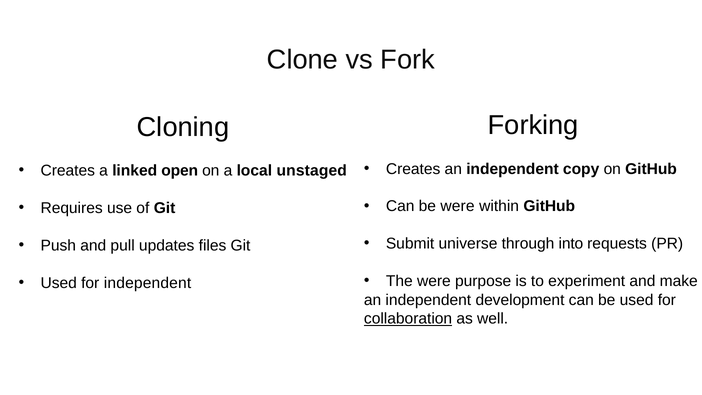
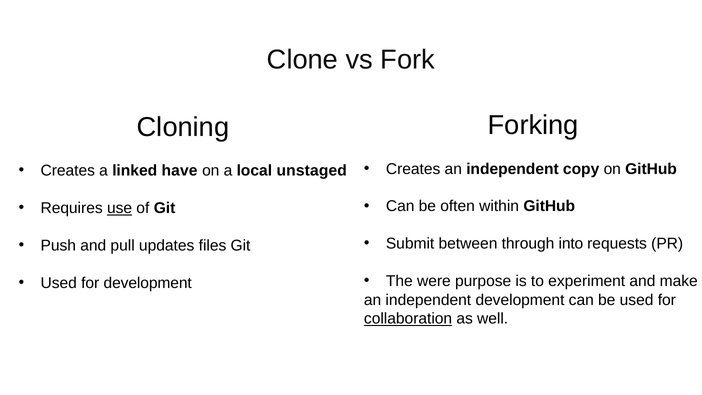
open: open -> have (180, 171)
be were: were -> often (458, 206)
use underline: none -> present (120, 208)
universe: universe -> between (468, 244)
for independent: independent -> development (148, 283)
